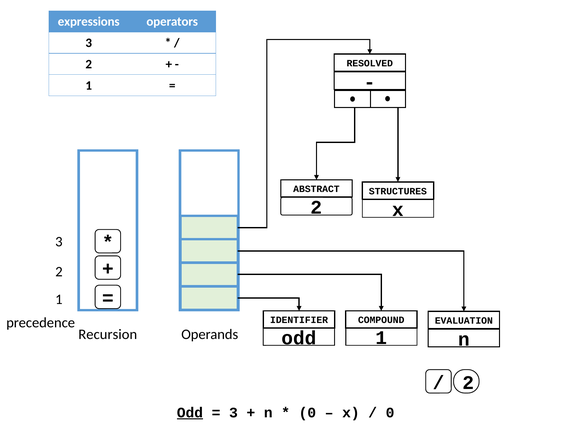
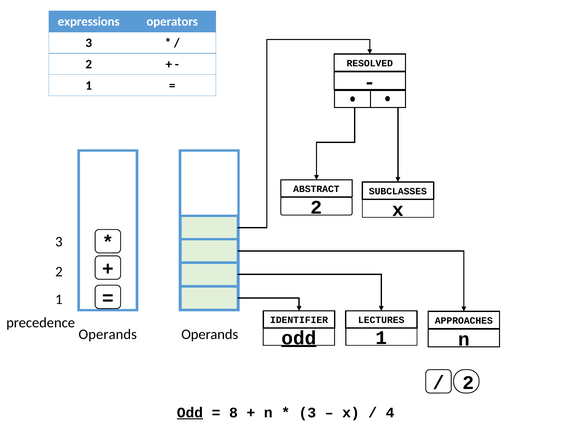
STRUCTURES: STRUCTURES -> SUBCLASSES (398, 191)
COMPOUND: COMPOUND -> LECTURES (381, 320)
EVALUATION: EVALUATION -> APPROACHES (464, 321)
Recursion: Recursion -> Operands (108, 334)
odd underline: none -> present (299, 338)
3: 3 -> 8 (233, 413)
0: 0 -> 3 (307, 413)
0: 0 -> 4 (390, 413)
